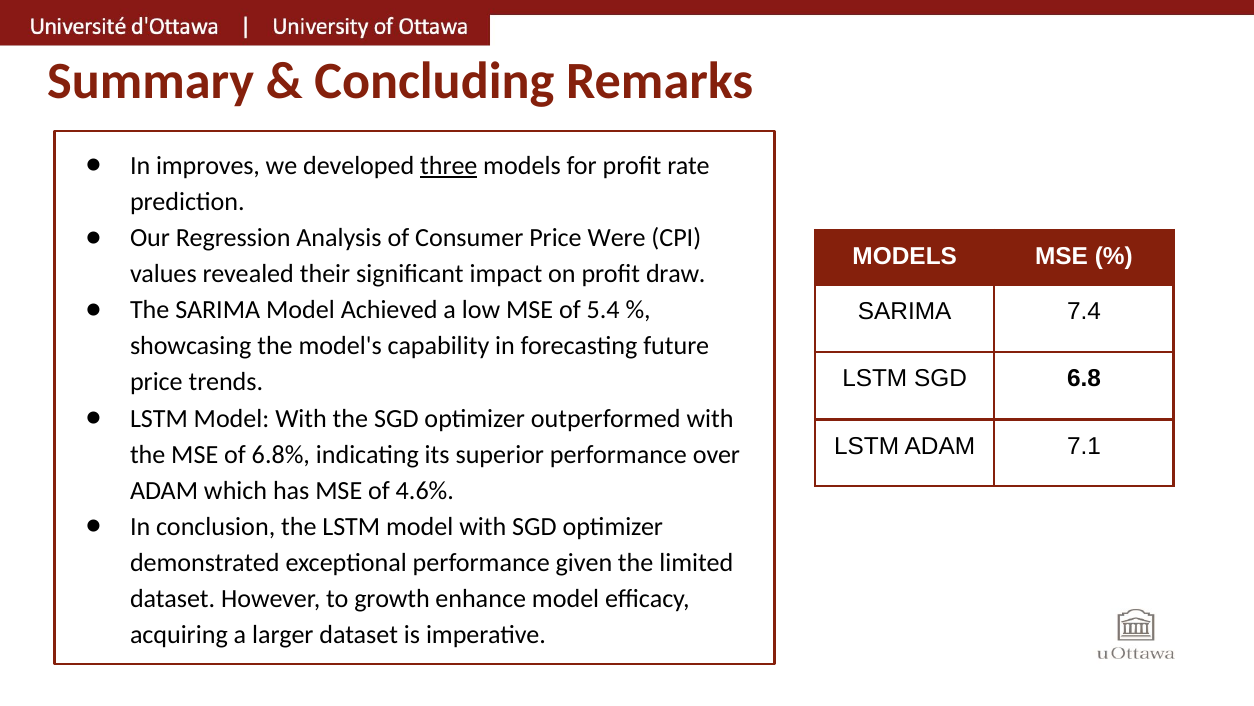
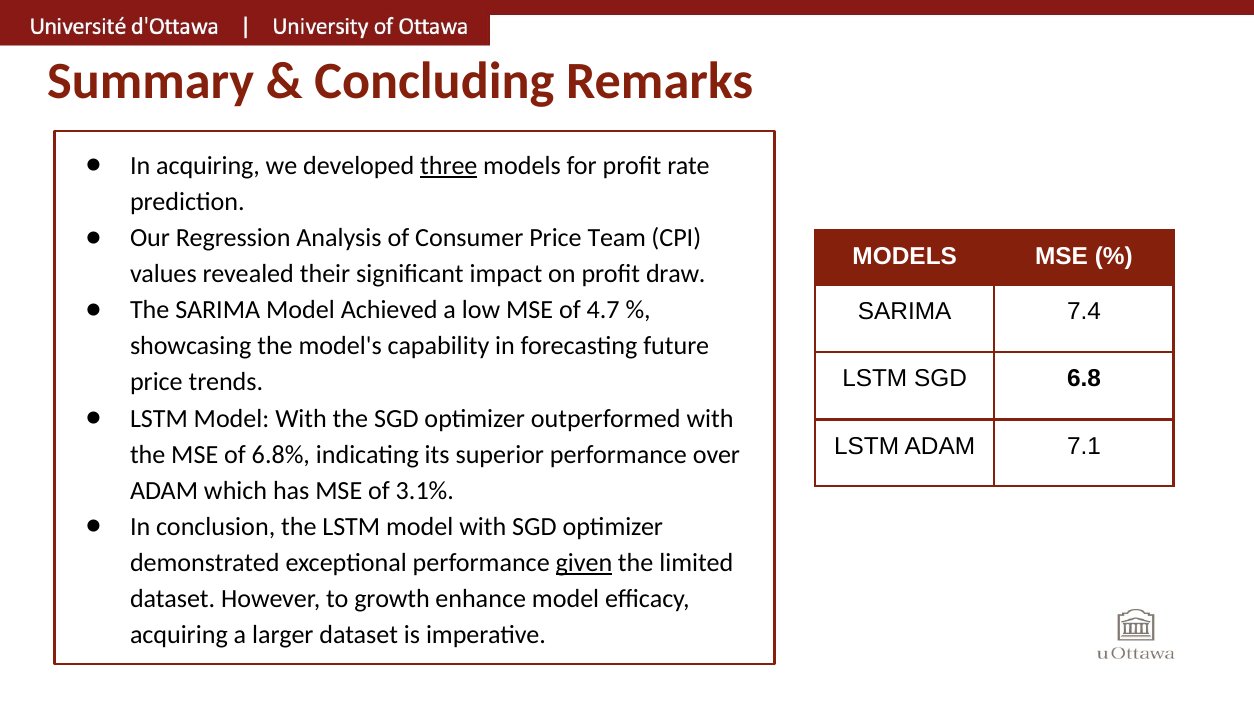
In improves: improves -> acquiring (208, 166)
Were: Were -> Team (617, 238)
5.4: 5.4 -> 4.7 (603, 310)
4.6%: 4.6% -> 3.1% (425, 490)
given underline: none -> present (584, 562)
